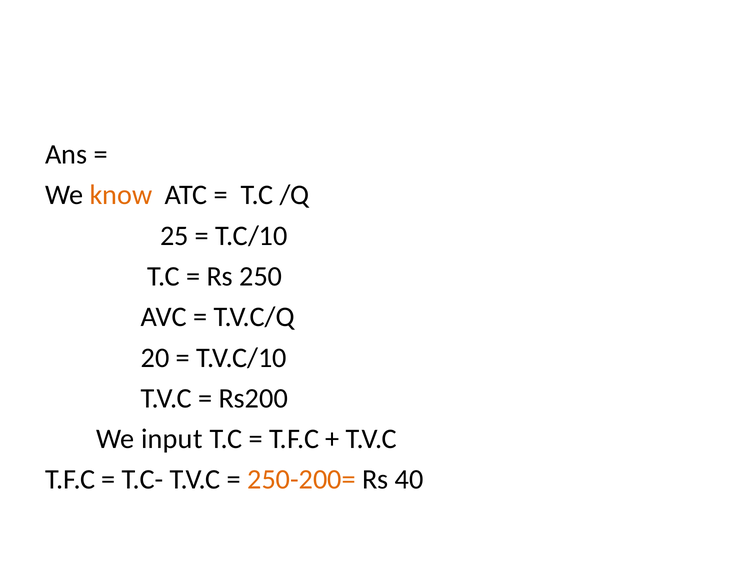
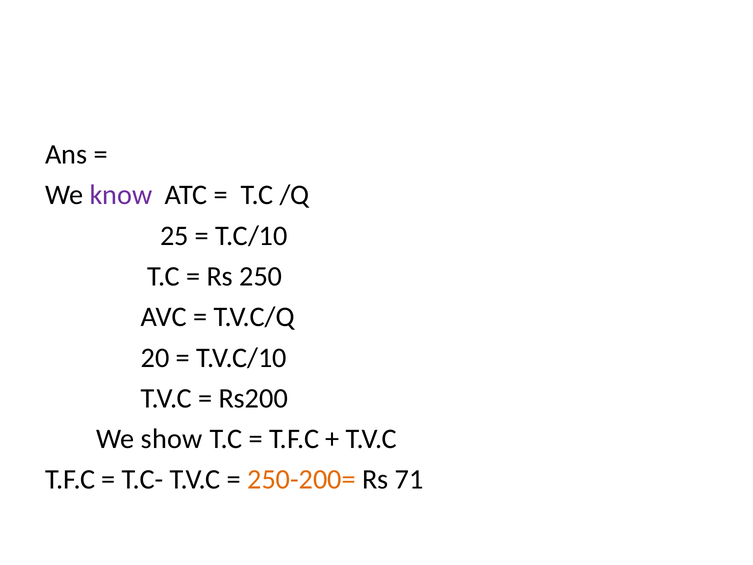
know colour: orange -> purple (121, 195)
input: input -> show (172, 439)
40: 40 -> 71 (409, 479)
